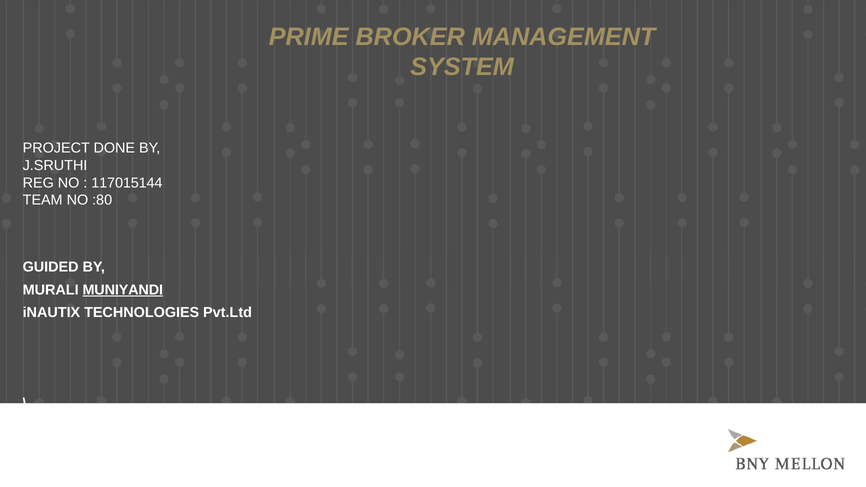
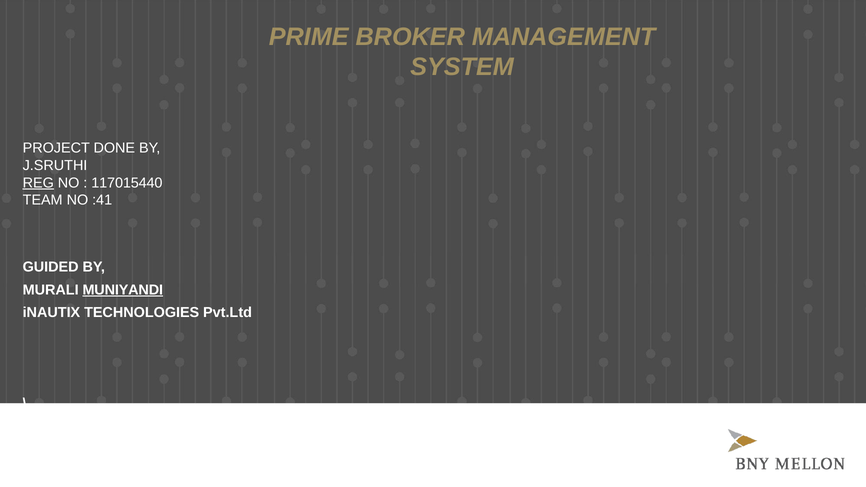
REG underline: none -> present (38, 183)
117015144: 117015144 -> 117015440 (127, 183)
:80: :80 -> :41 (102, 200)
